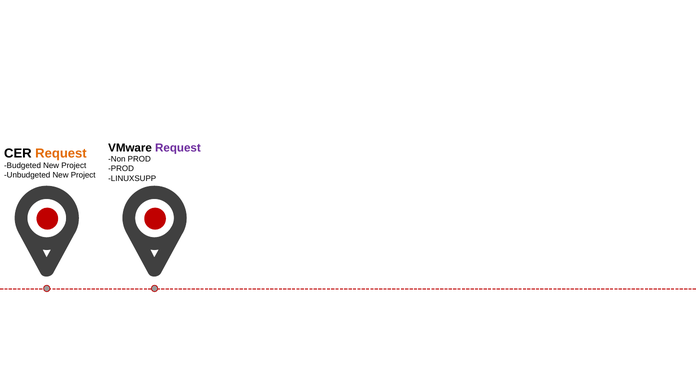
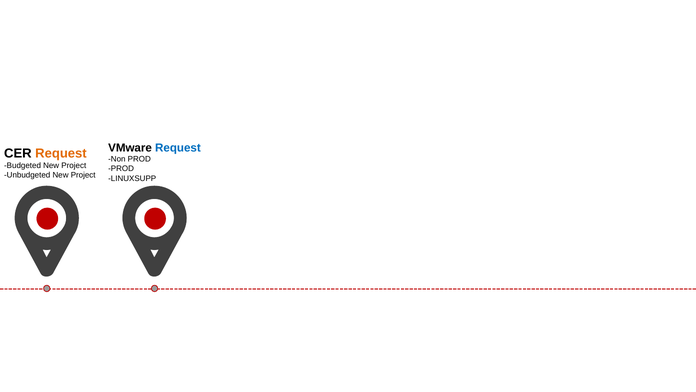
Request colour: purple -> blue (178, 148)
